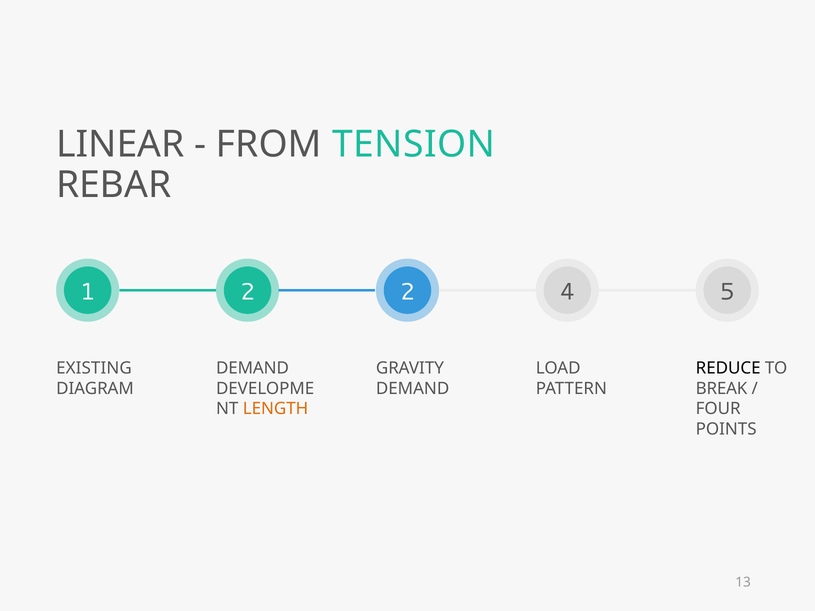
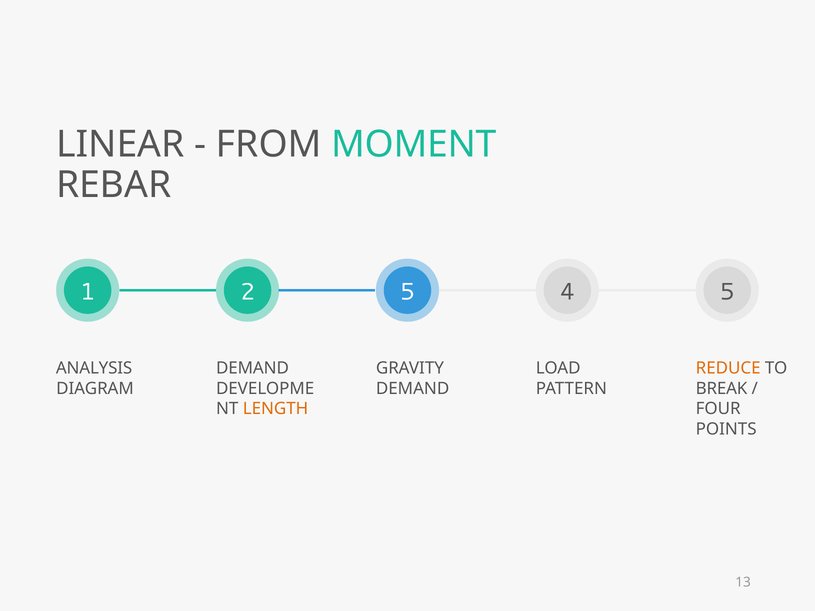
TENSION: TENSION -> MOMENT (414, 145)
1 2: 2 -> 5 (407, 292)
EXISTING: EXISTING -> ANALYSIS (94, 368)
REDUCE colour: black -> orange (728, 368)
